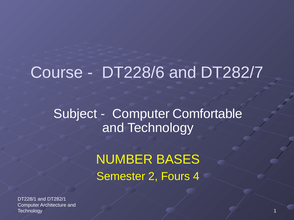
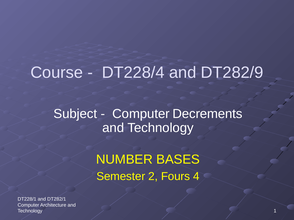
DT228/6: DT228/6 -> DT228/4 (133, 73)
DT282/7: DT282/7 -> DT282/9 (232, 73)
Comfortable: Comfortable -> Decrements (207, 114)
